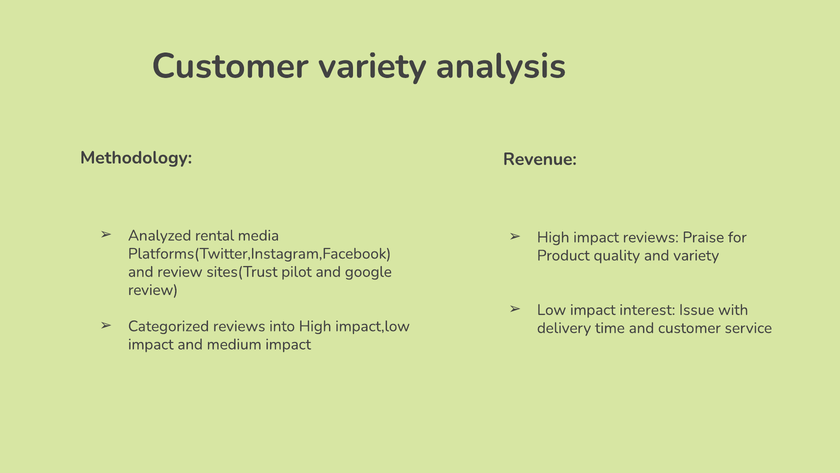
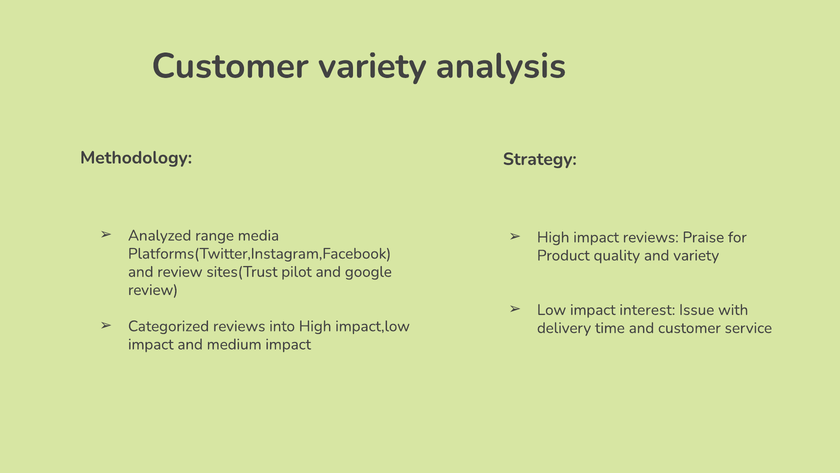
Revenue: Revenue -> Strategy (540, 159)
rental: rental -> range (215, 235)
